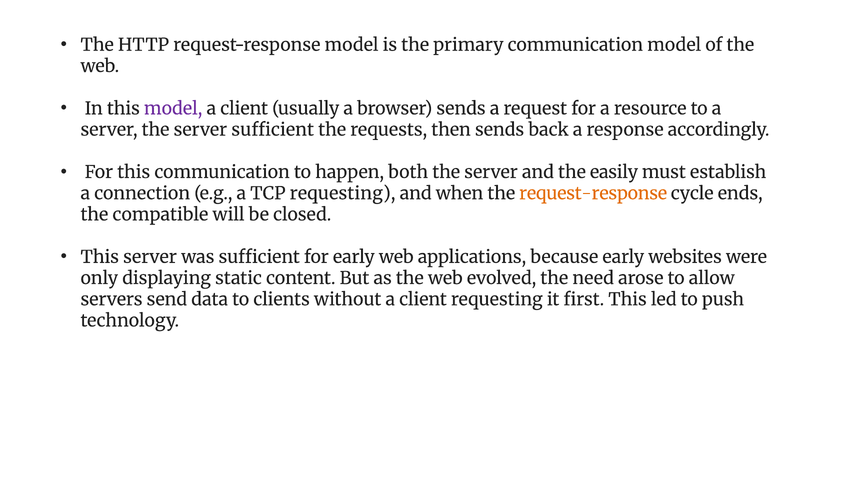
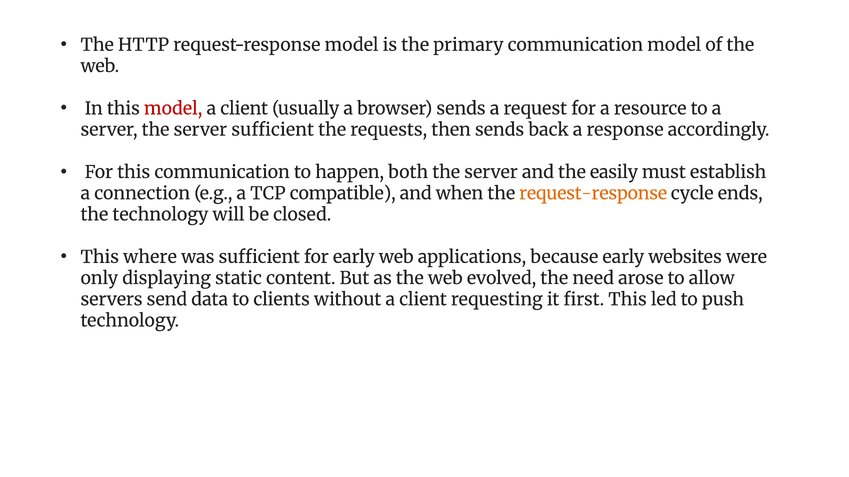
model colour: purple -> red (173, 109)
TCP requesting: requesting -> compatible (343, 194)
the compatible: compatible -> technology (160, 215)
This server: server -> where (150, 257)
